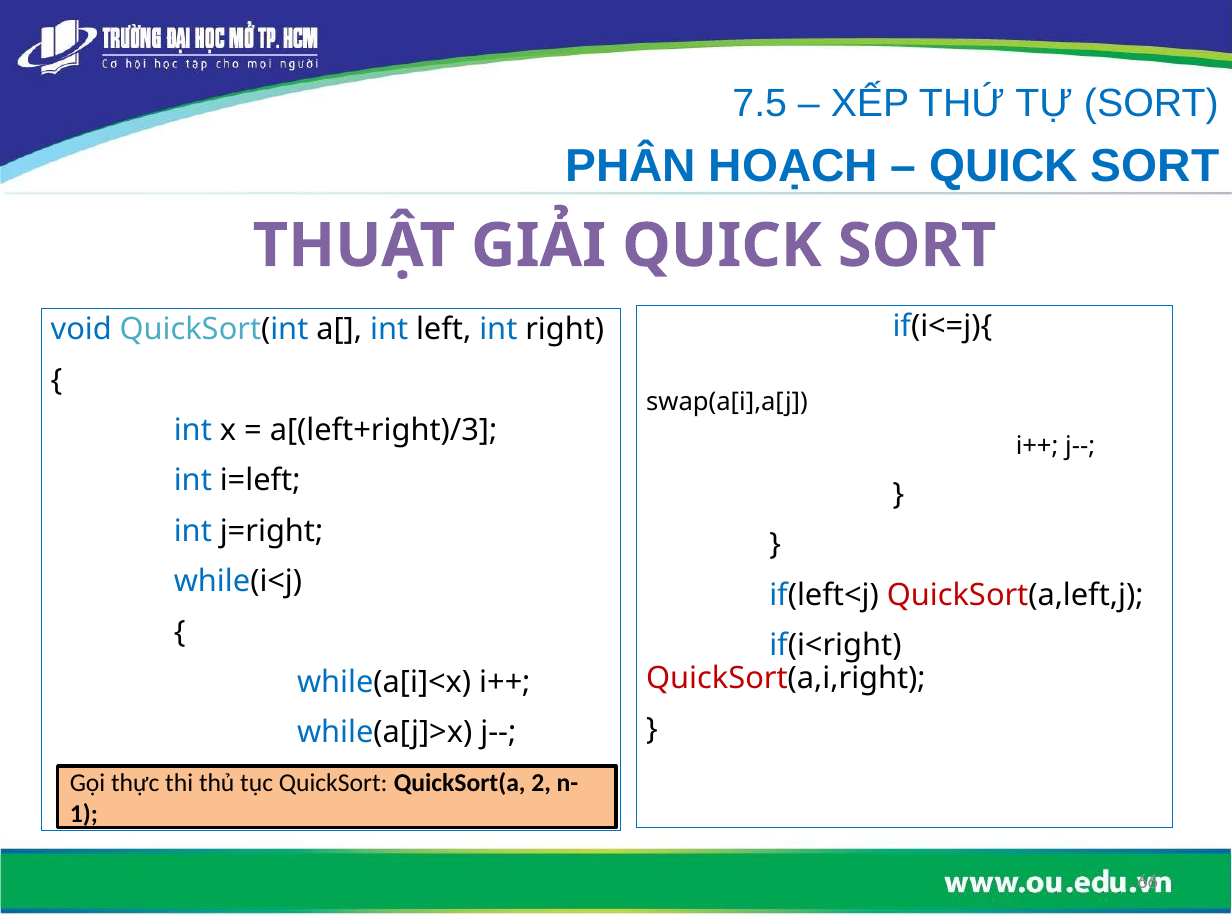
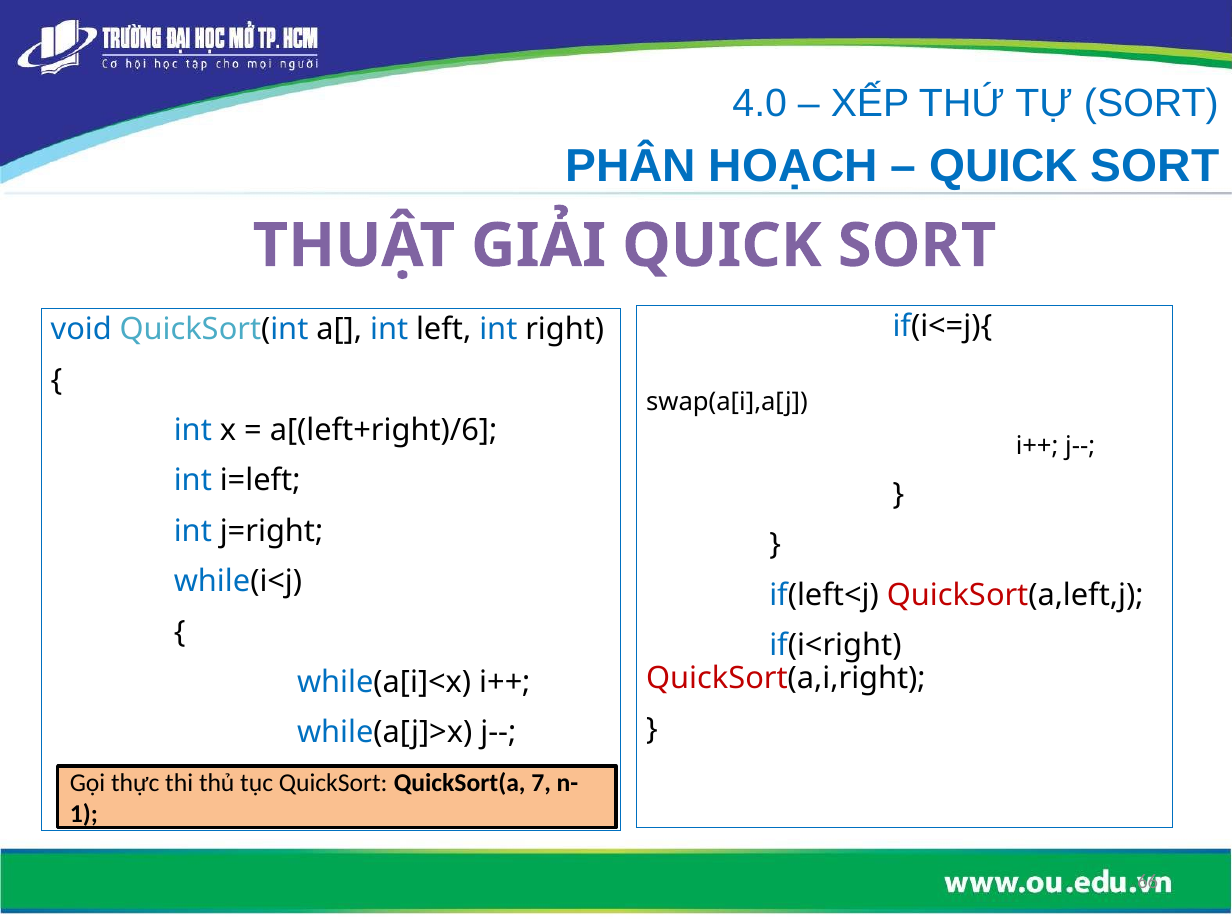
7.5: 7.5 -> 4.0 (760, 103)
a[(left+right)/3: a[(left+right)/3 -> a[(left+right)/6 (384, 430)
2: 2 -> 7 (541, 783)
